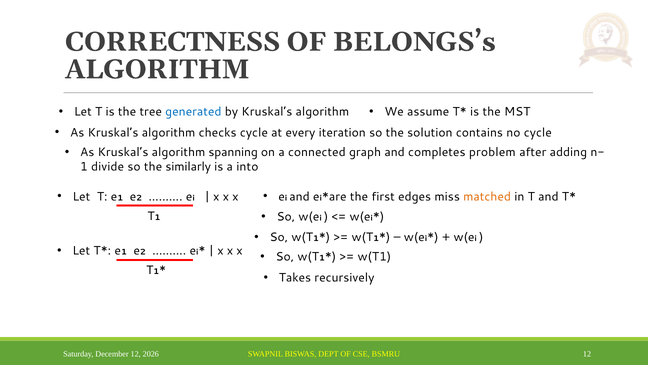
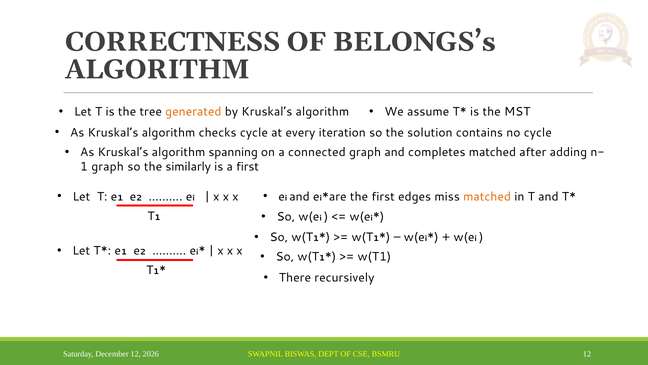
generated colour: blue -> orange (193, 112)
completes problem: problem -> matched (492, 152)
divide: divide -> graph (108, 167)
a into: into -> first (247, 167)
Takes: Takes -> There (295, 277)
